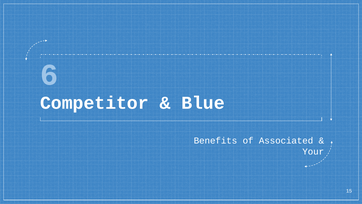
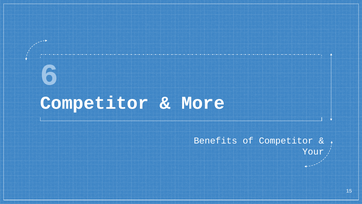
Blue: Blue -> More (203, 103)
of Associated: Associated -> Competitor (286, 140)
